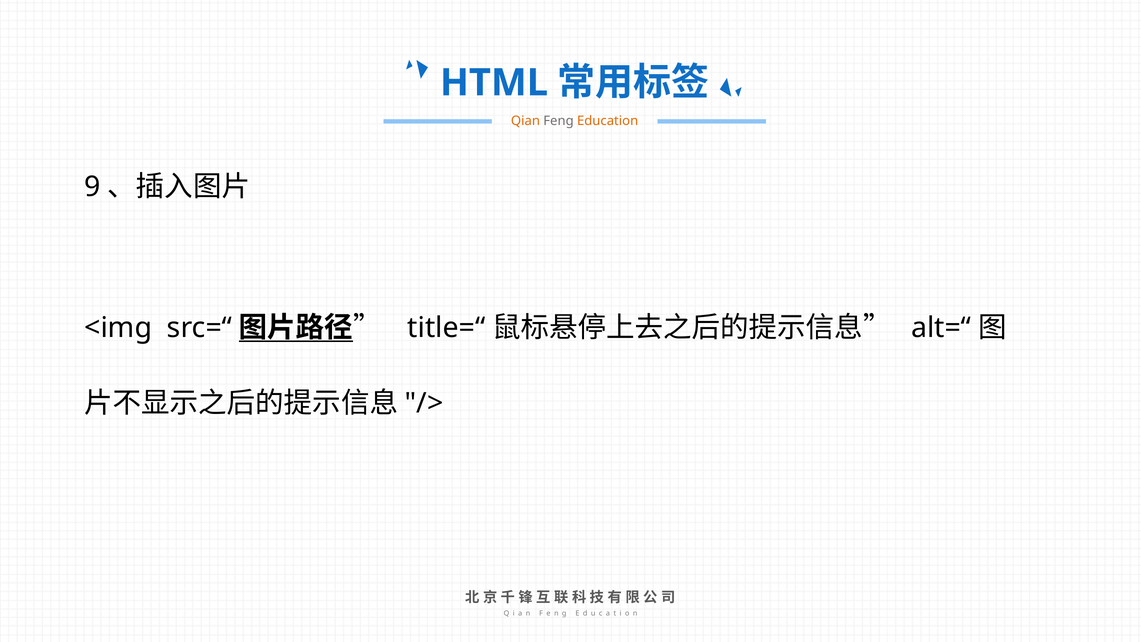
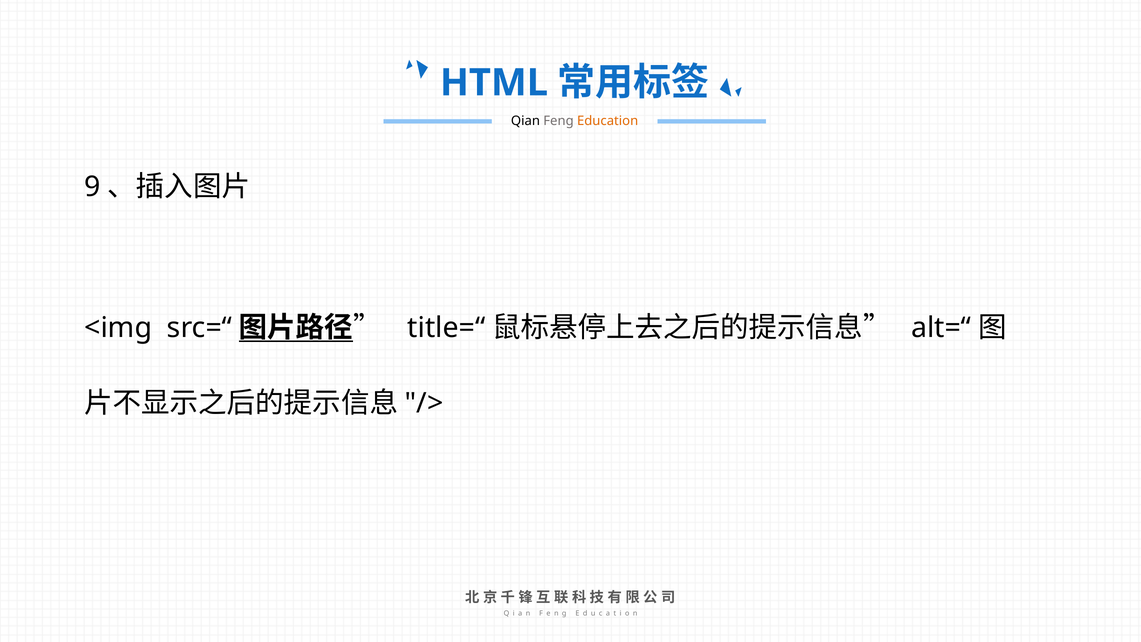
Qian colour: orange -> black (525, 121)
